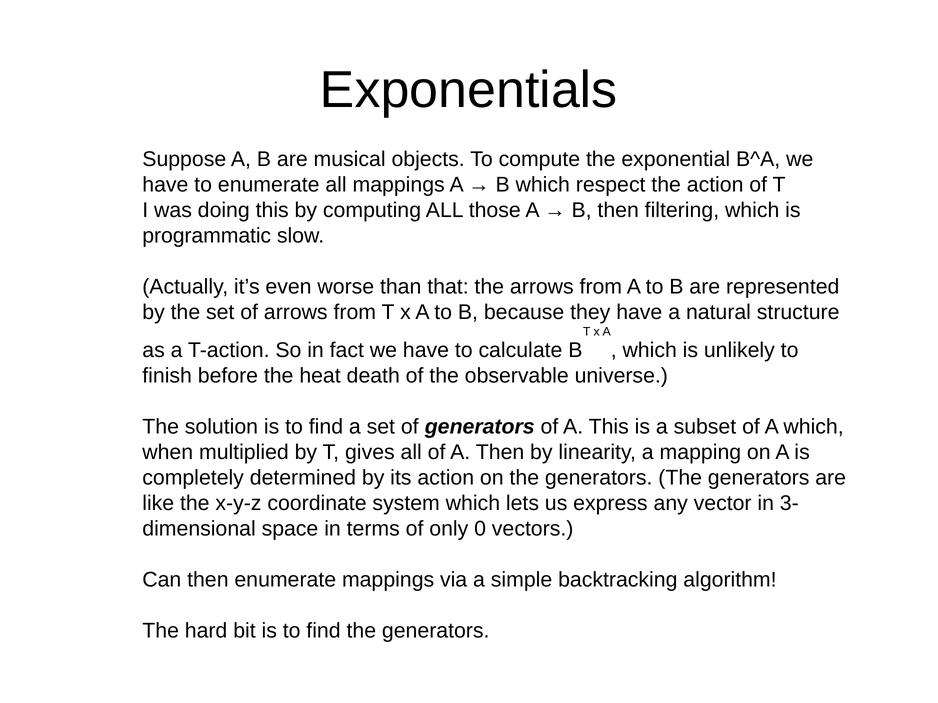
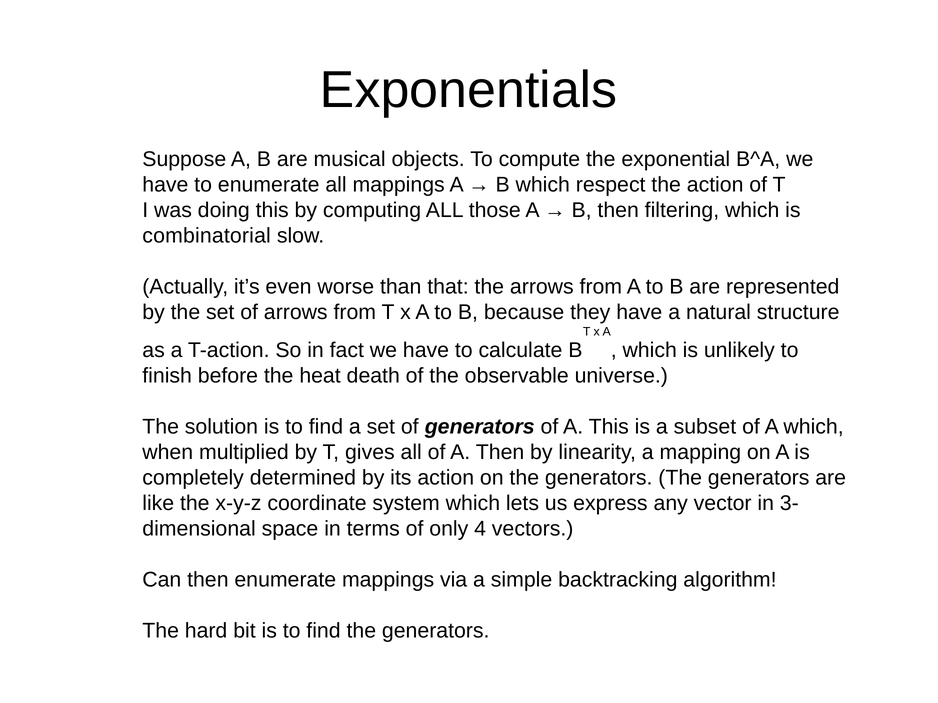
programmatic: programmatic -> combinatorial (207, 236)
0: 0 -> 4 (480, 529)
